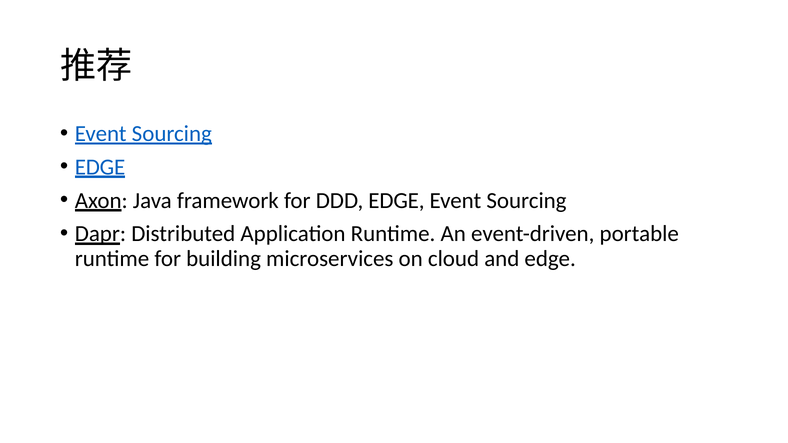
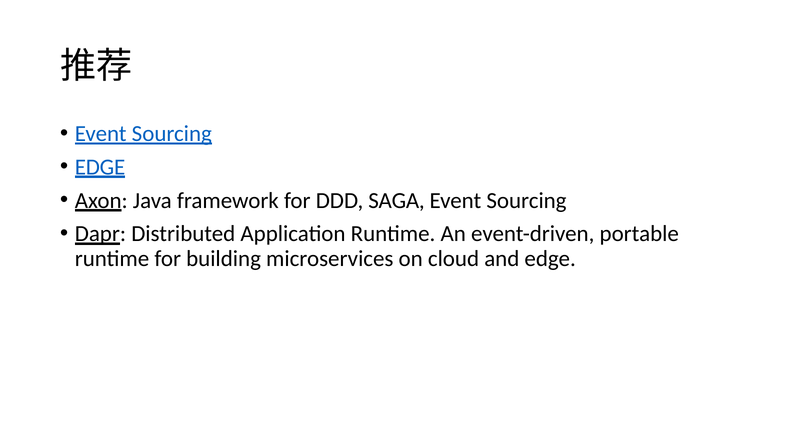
DDD EDGE: EDGE -> SAGA (396, 201)
